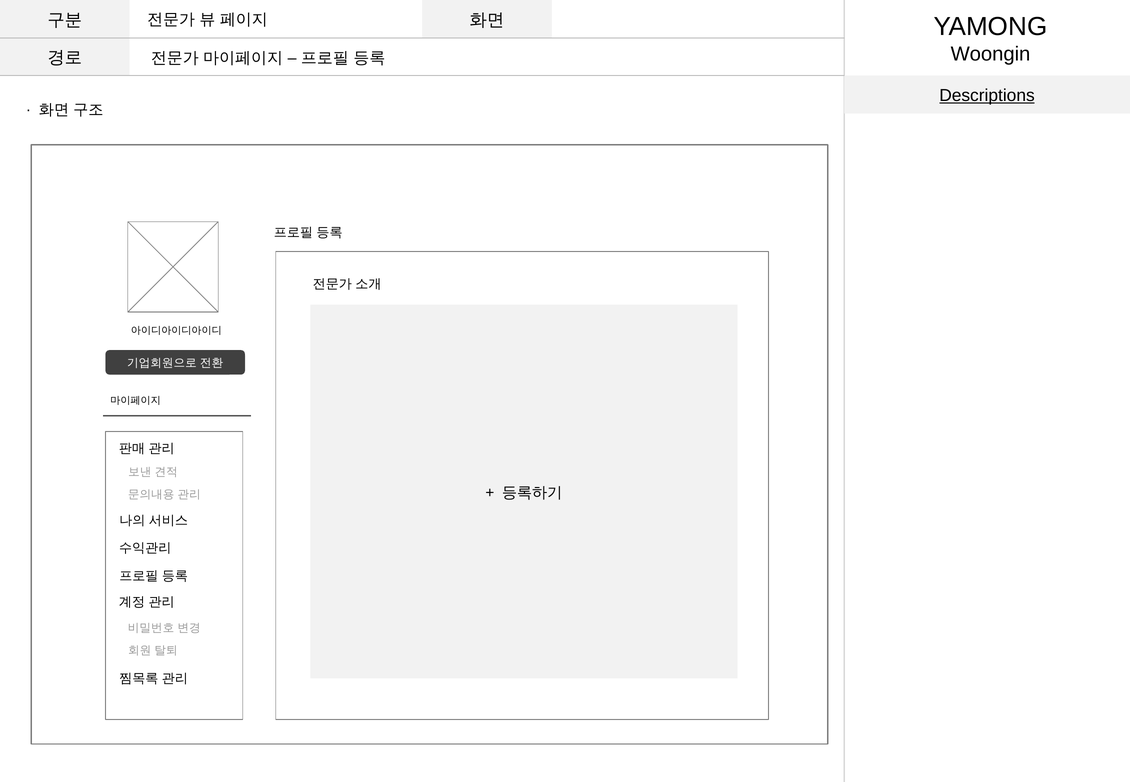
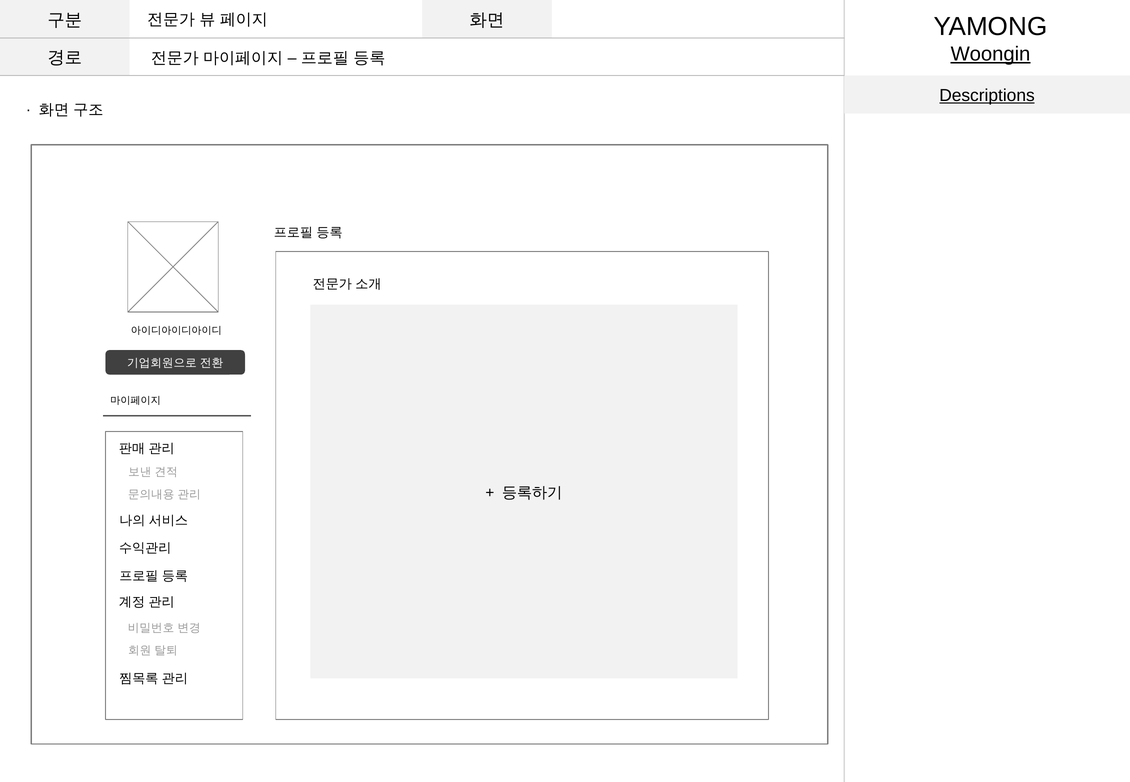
Woongin underline: none -> present (991, 54)
